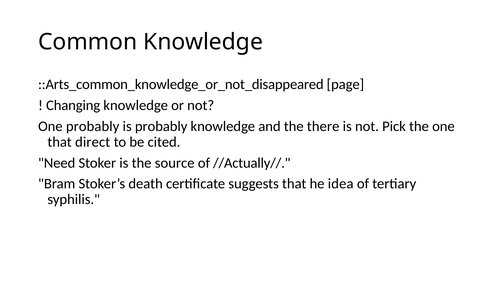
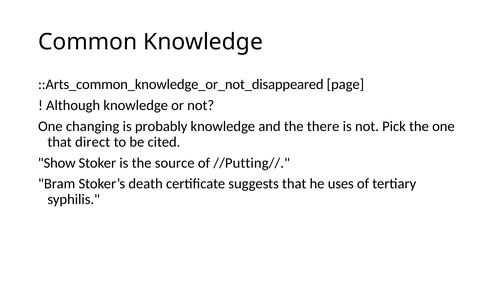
Changing: Changing -> Although (73, 105)
One probably: probably -> changing (93, 126)
Need: Need -> Show (57, 163)
//Actually//: //Actually// -> //Putting// (252, 163)
idea: idea -> uses (341, 184)
